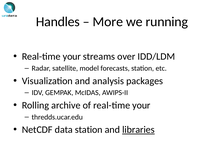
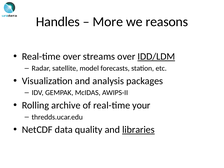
running: running -> reasons (167, 22)
your: your -> over (72, 57)
IDD/LDM underline: none -> present (156, 57)
data station: station -> quality (89, 130)
